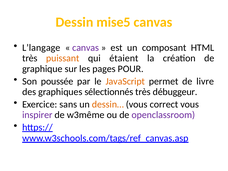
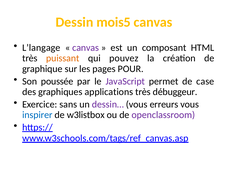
mise5: mise5 -> mois5 (114, 22)
étaient: étaient -> pouvez (124, 58)
JavaScript colour: orange -> purple (125, 81)
livre: livre -> case (205, 81)
sélectionnés: sélectionnés -> applications (109, 92)
dessin… colour: orange -> purple (108, 104)
correct: correct -> erreurs (164, 104)
inspirer colour: purple -> blue (37, 115)
w3même: w3même -> w3listbox (86, 115)
